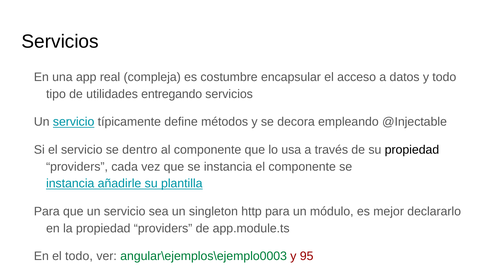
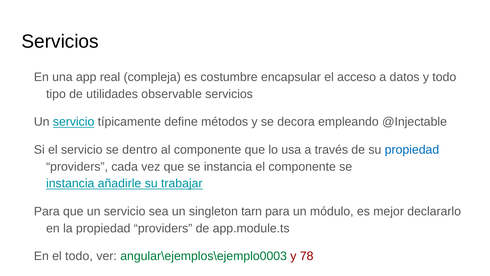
entregando: entregando -> observable (172, 94)
propiedad colour: black -> blue (412, 150)
plantilla: plantilla -> trabajar (182, 183)
http: http -> tarn (252, 211)
95: 95 -> 78 (307, 256)
